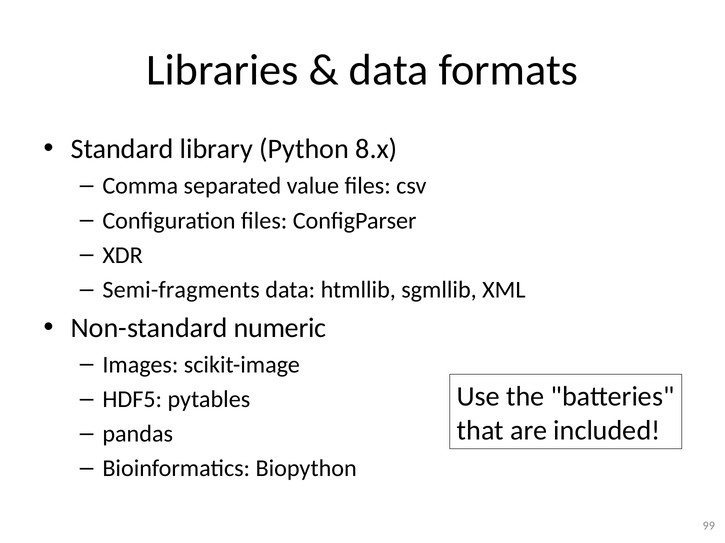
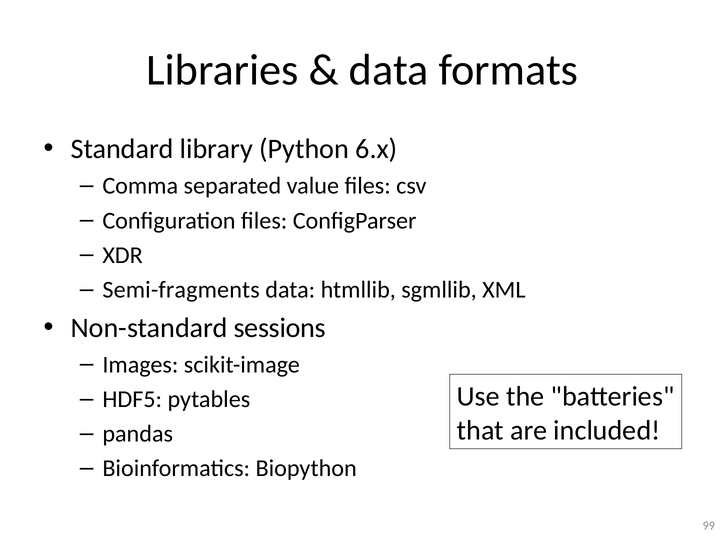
8.x: 8.x -> 6.x (376, 149)
numeric: numeric -> sessions (280, 328)
